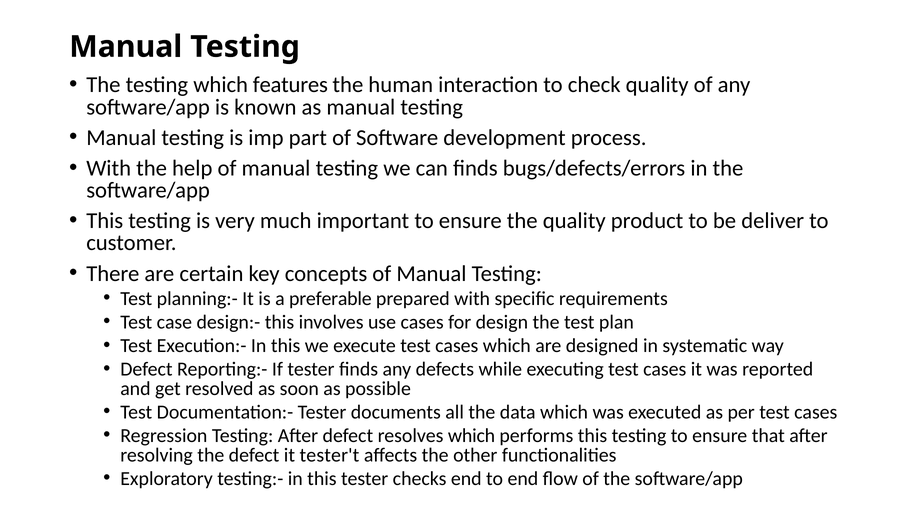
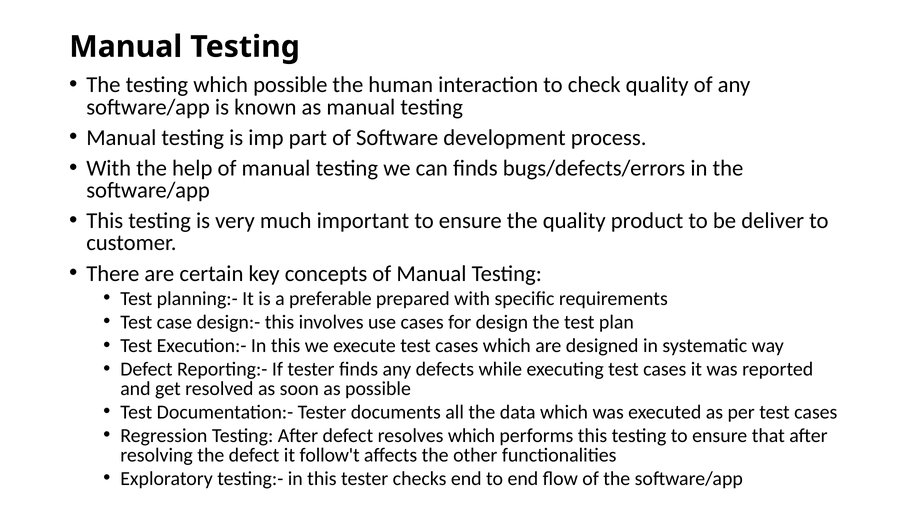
which features: features -> possible (290, 85)
tester't: tester't -> follow't (330, 455)
